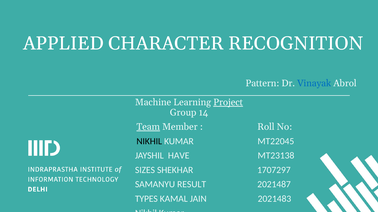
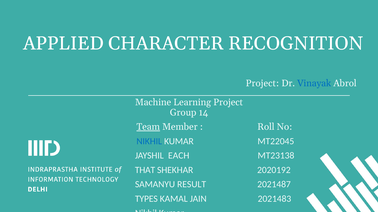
Pattern: Pattern -> Project (262, 84)
Project underline: present -> none (228, 103)
NIKHIL colour: black -> blue (149, 142)
HAVE: HAVE -> EACH (179, 156)
SIZES: SIZES -> THAT (145, 170)
1707297: 1707297 -> 2020192 (274, 170)
